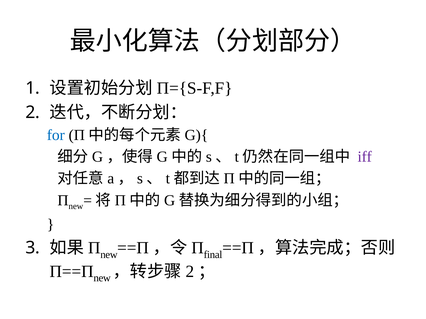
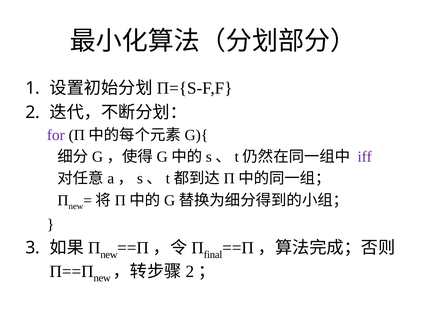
for colour: blue -> purple (56, 135)
